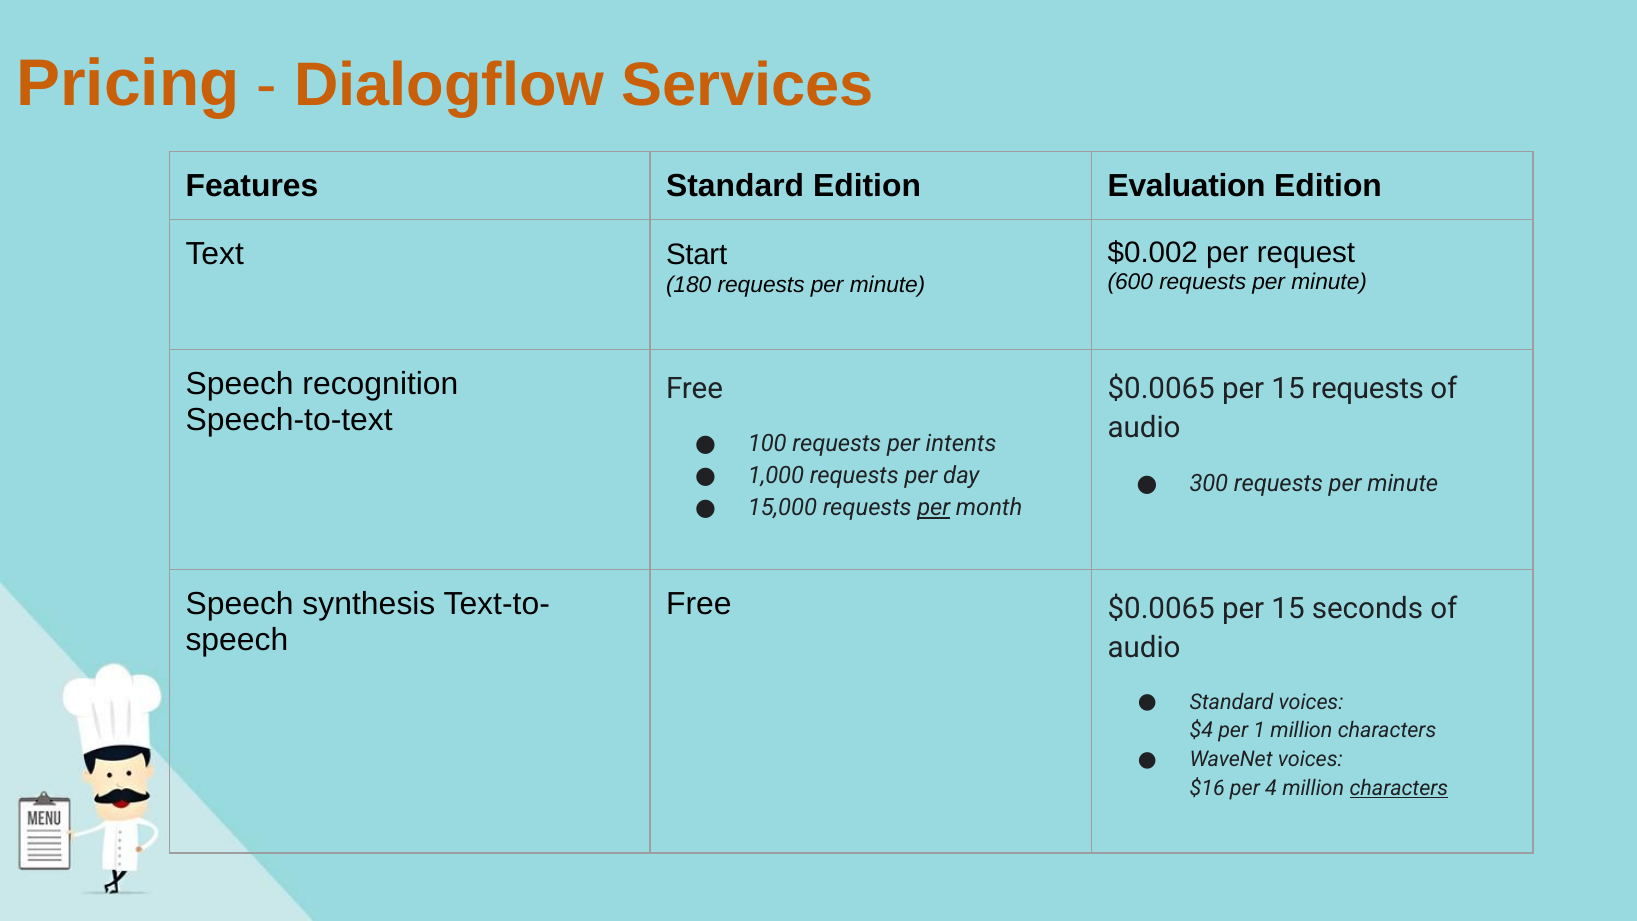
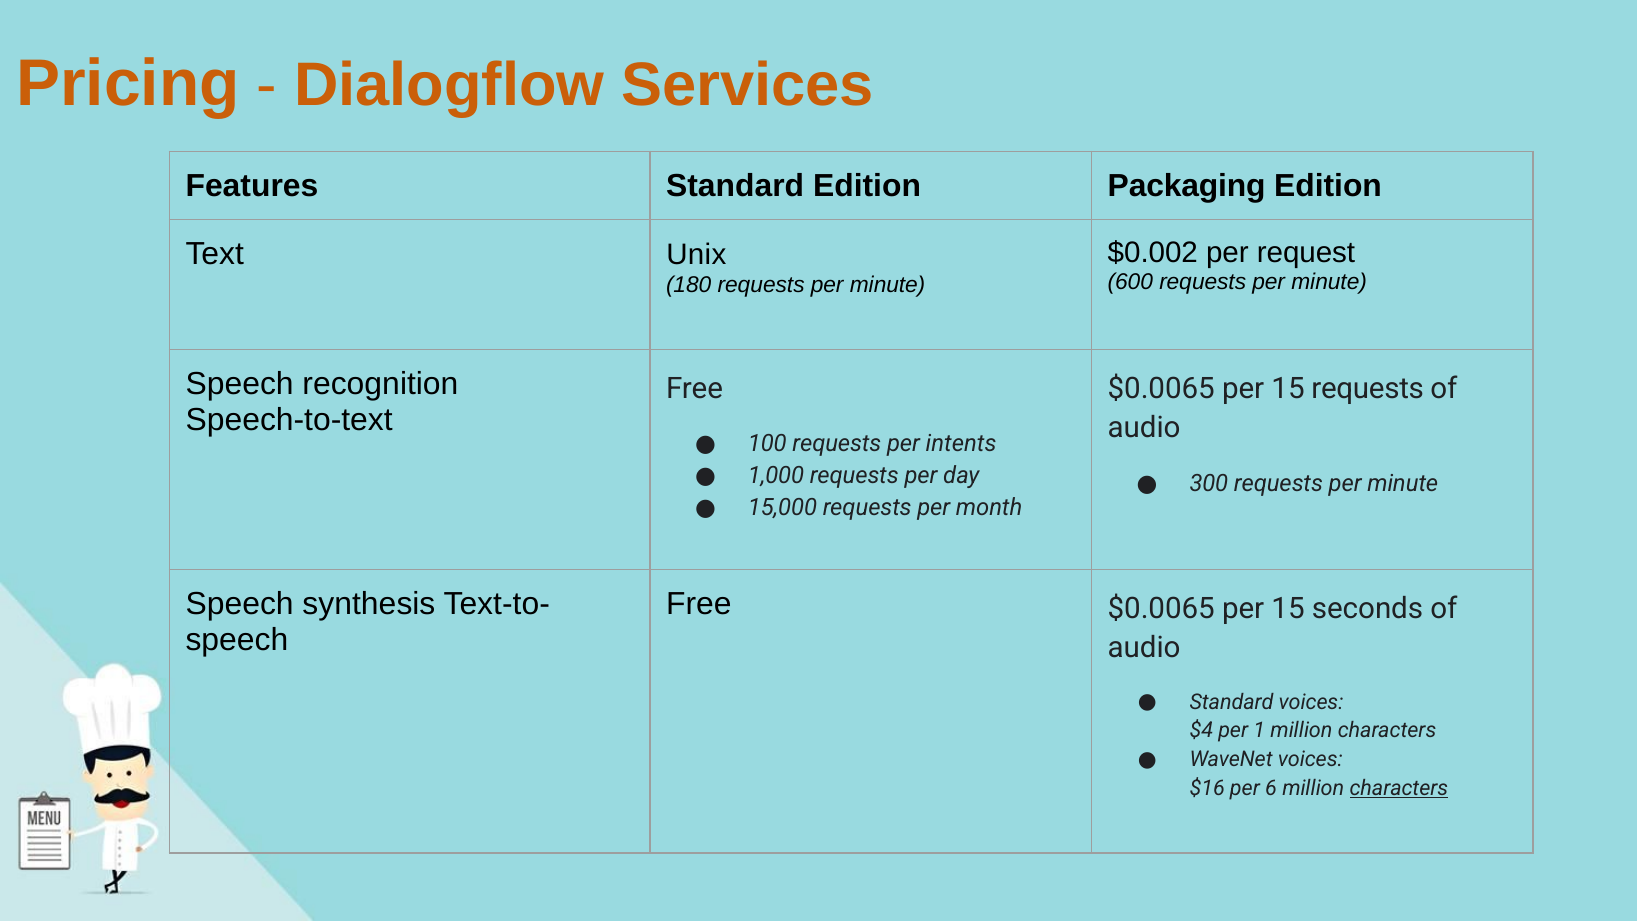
Evaluation: Evaluation -> Packaging (1187, 186)
Start: Start -> Unix (696, 255)
per underline: present -> none (934, 508)
4: 4 -> 6 (1271, 788)
